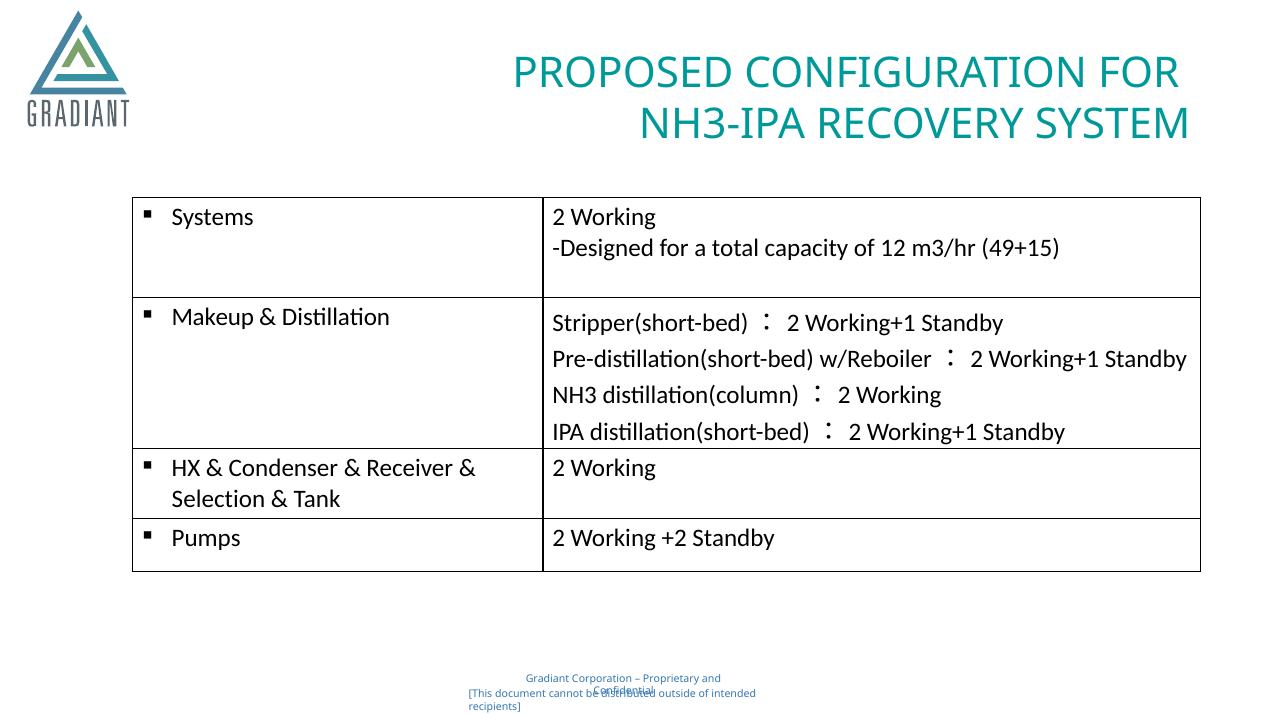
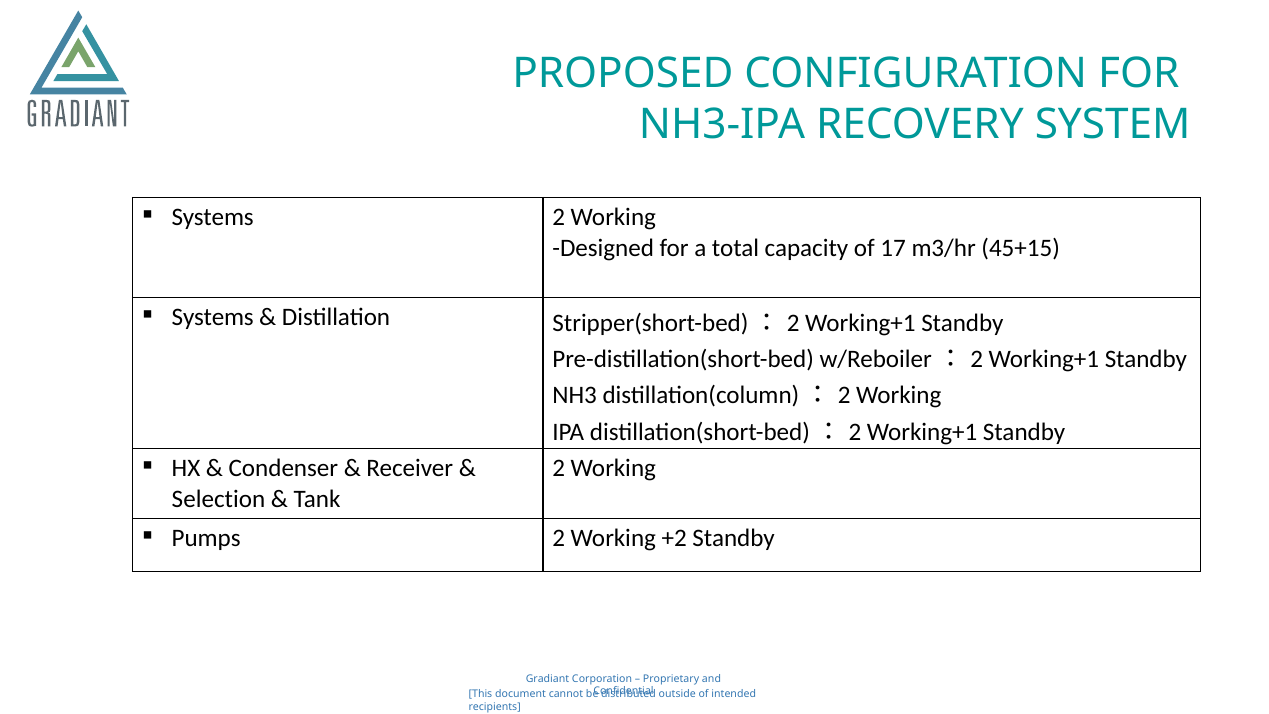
12: 12 -> 17 (893, 248)
49+15: 49+15 -> 45+15 (1021, 248)
Makeup: Makeup -> Systems (213, 318)
